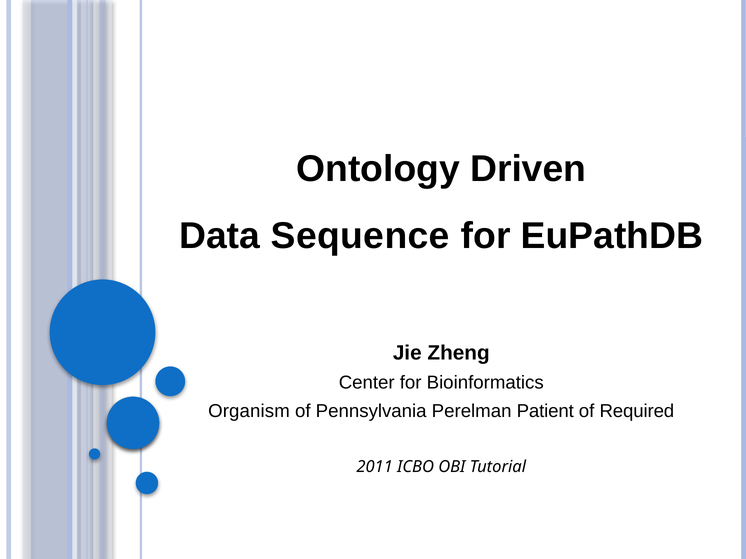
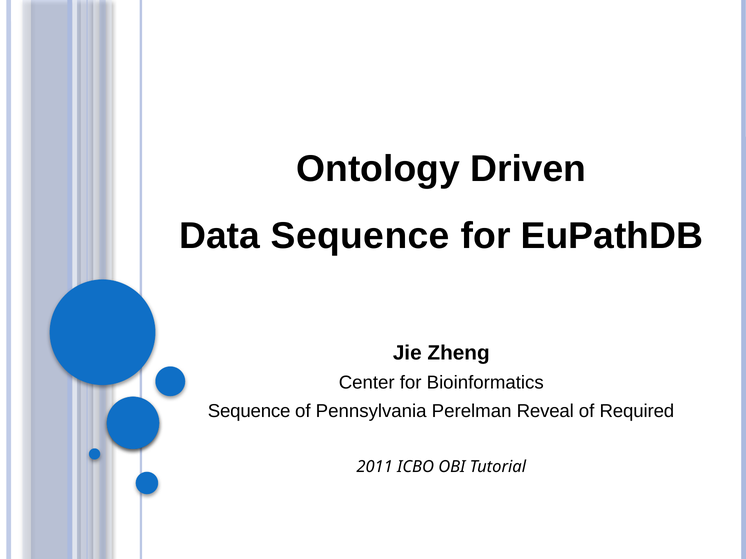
Organism: Organism -> Sequence (249, 412)
Patient: Patient -> Reveal (545, 412)
